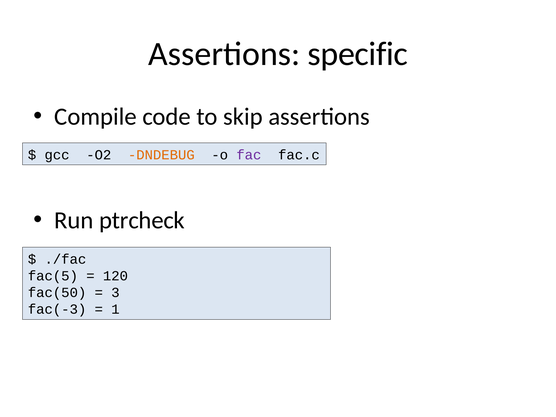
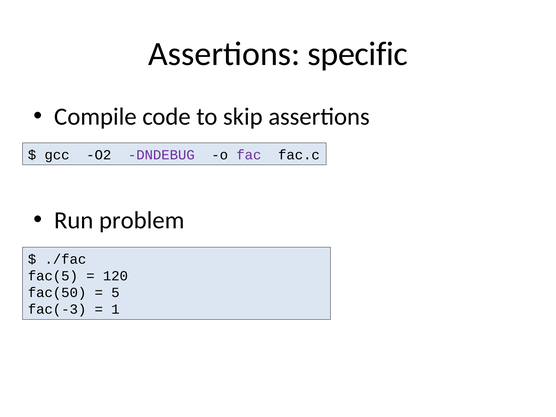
DNDEBUG colour: orange -> purple (161, 155)
ptrcheck: ptrcheck -> problem (142, 220)
3: 3 -> 5 (115, 293)
